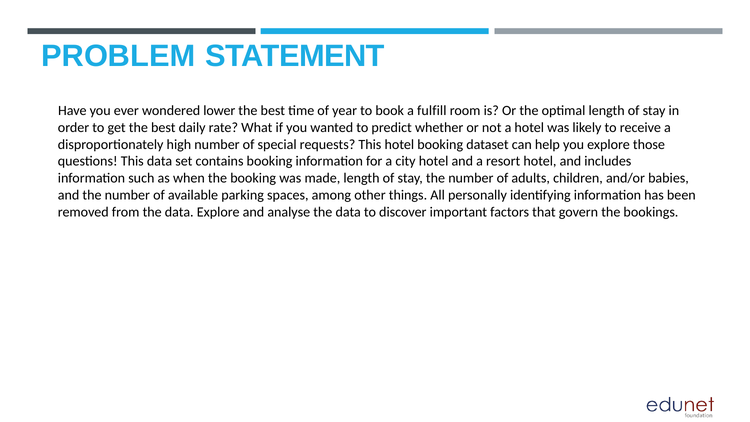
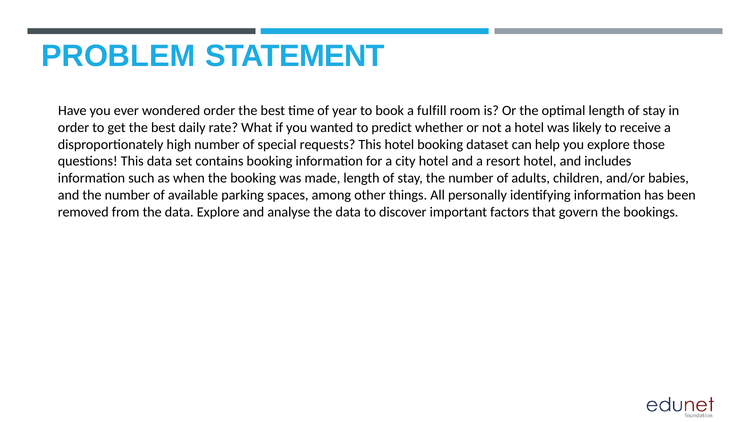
wondered lower: lower -> order (219, 111)
